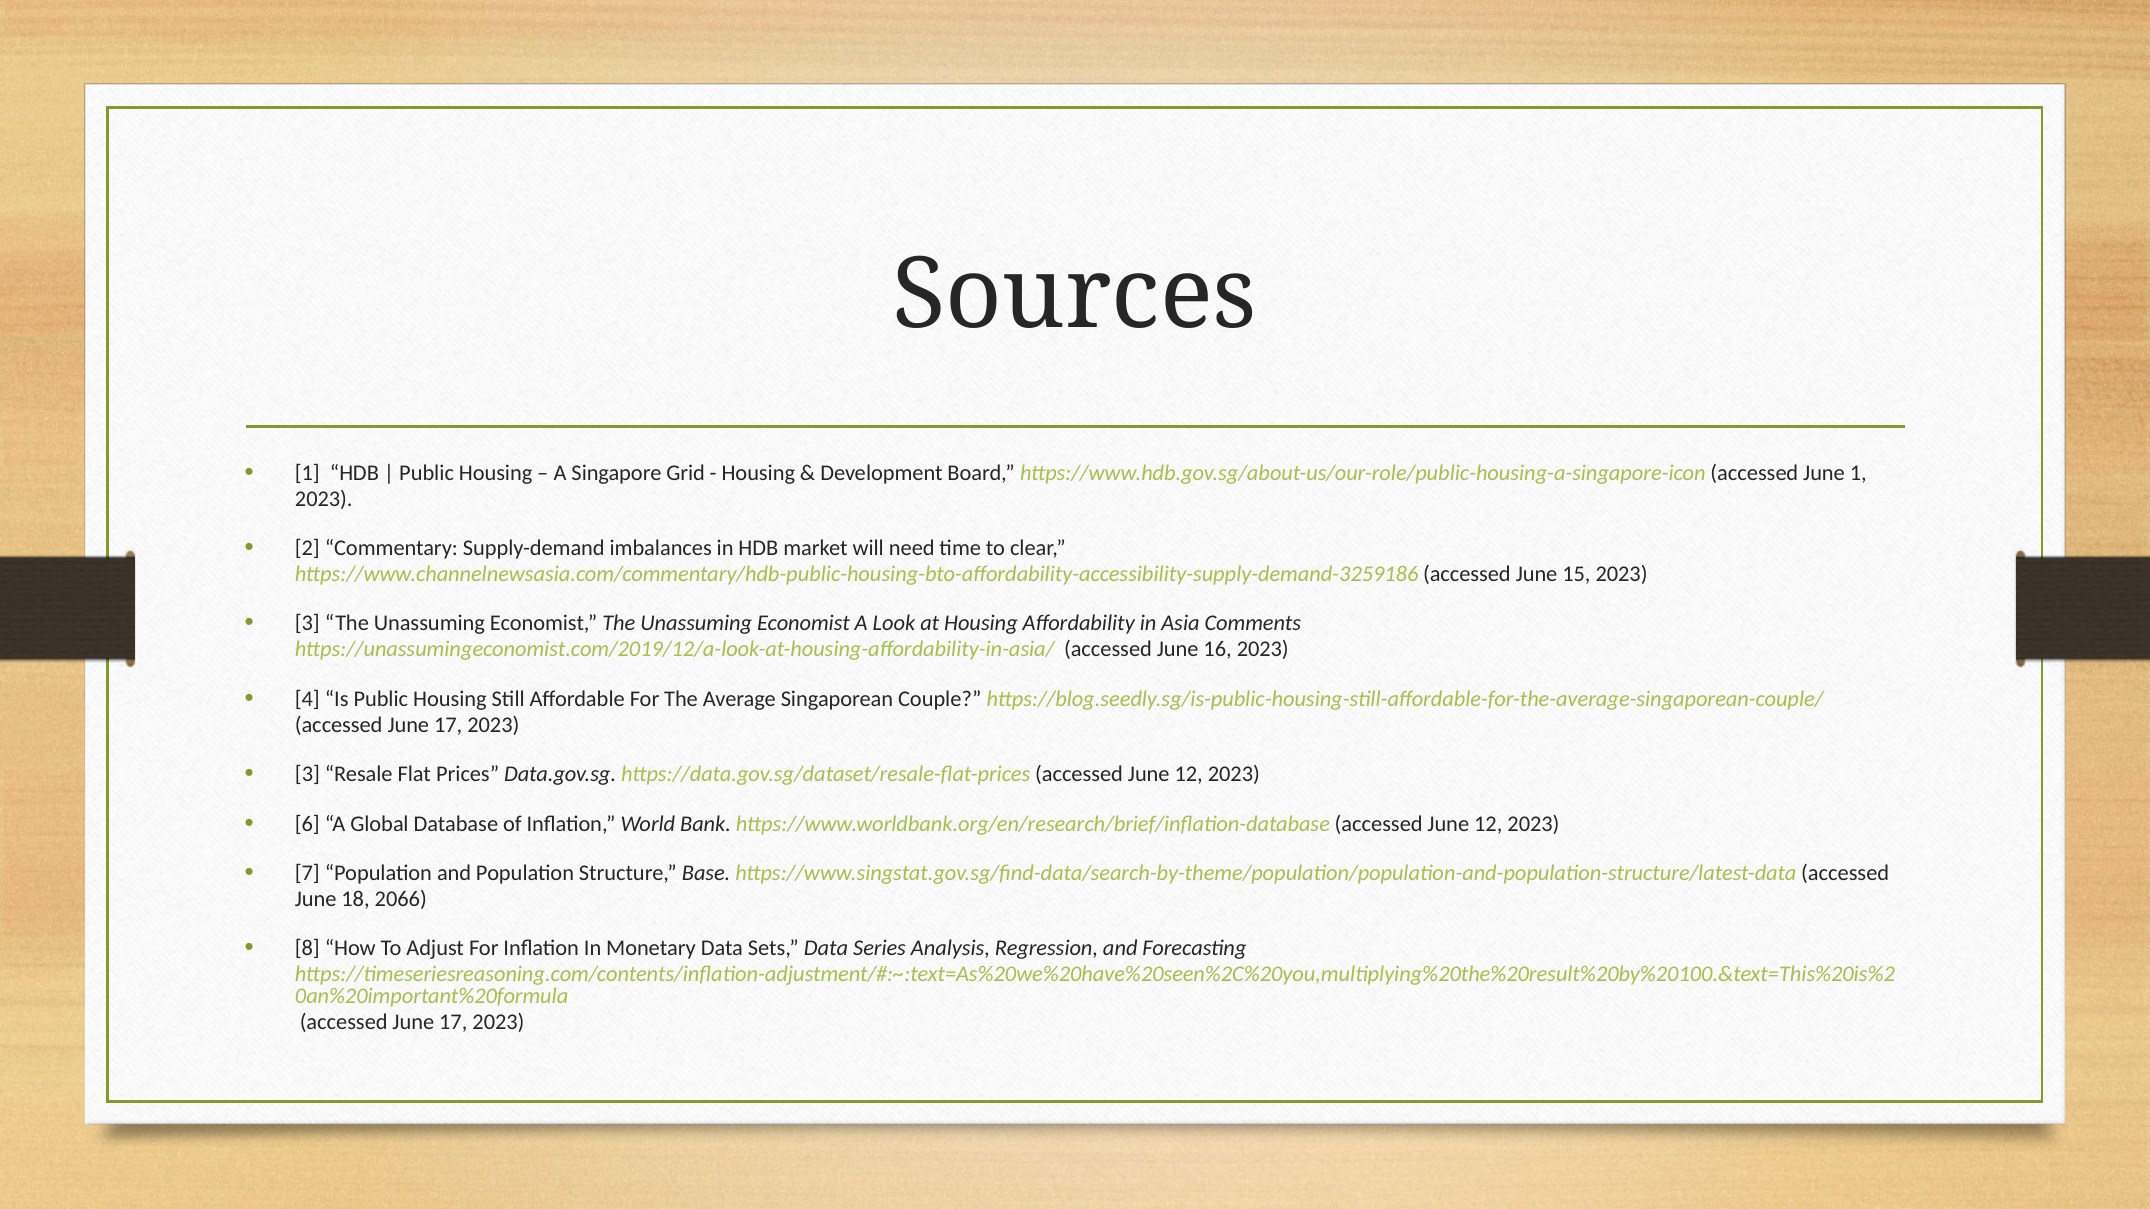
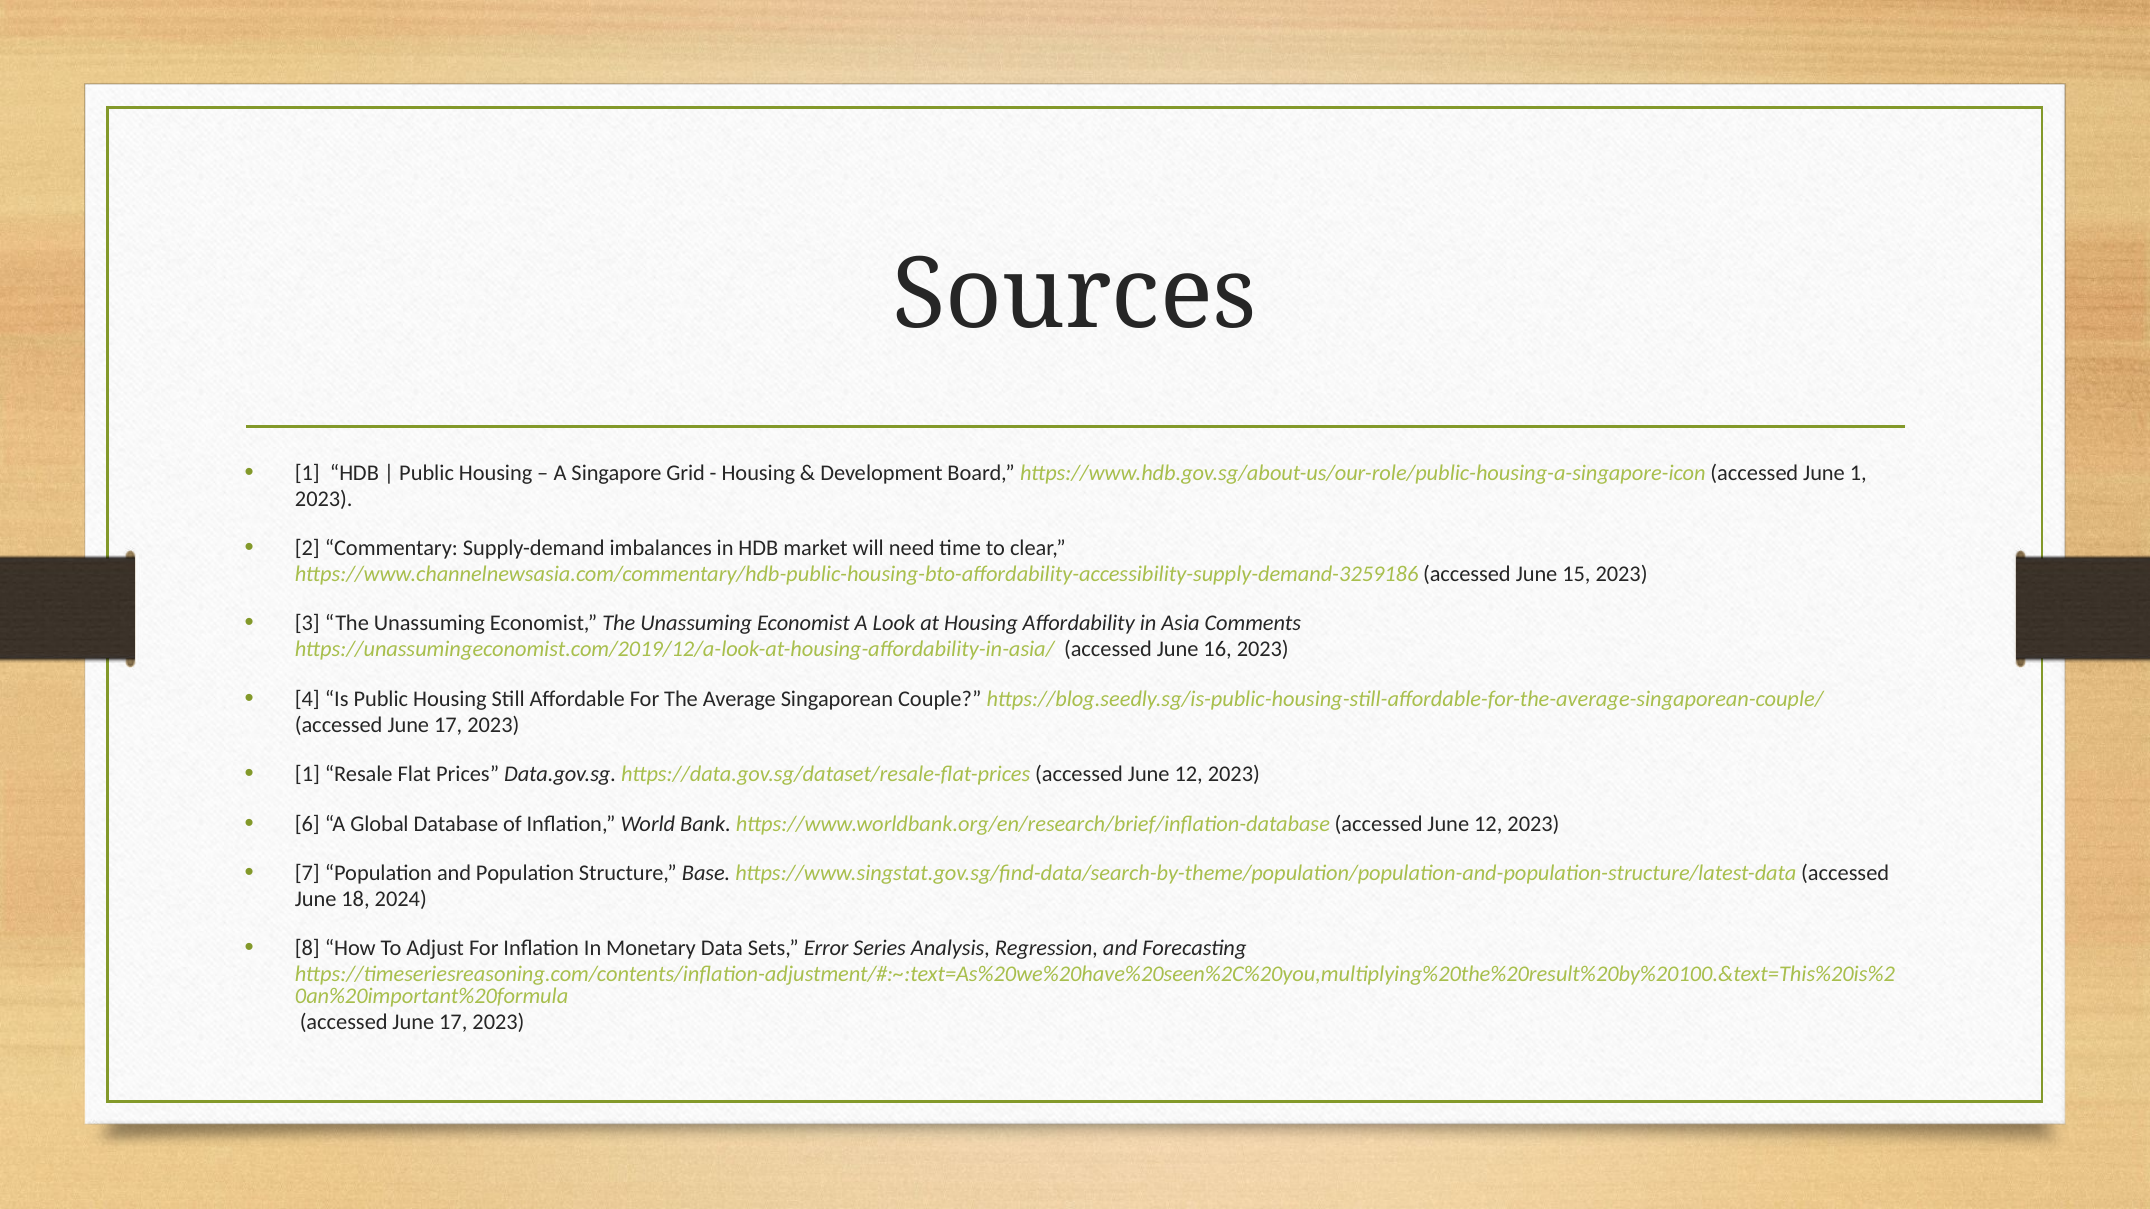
3: 3 -> 1 (307, 774)
2066: 2066 -> 2024 (401, 899)
Sets Data: Data -> Error (826, 949)
